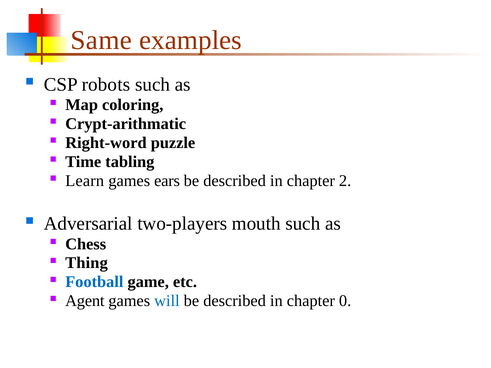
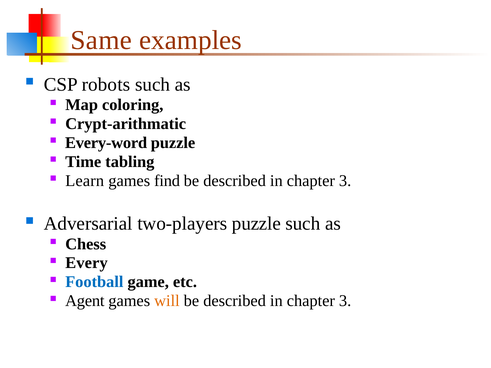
Right-word: Right-word -> Every-word (106, 143)
ears: ears -> find (167, 181)
2: 2 -> 3 (345, 181)
two-players mouth: mouth -> puzzle (256, 224)
Thing: Thing -> Every (87, 263)
will colour: blue -> orange (167, 301)
0: 0 -> 3 (345, 301)
